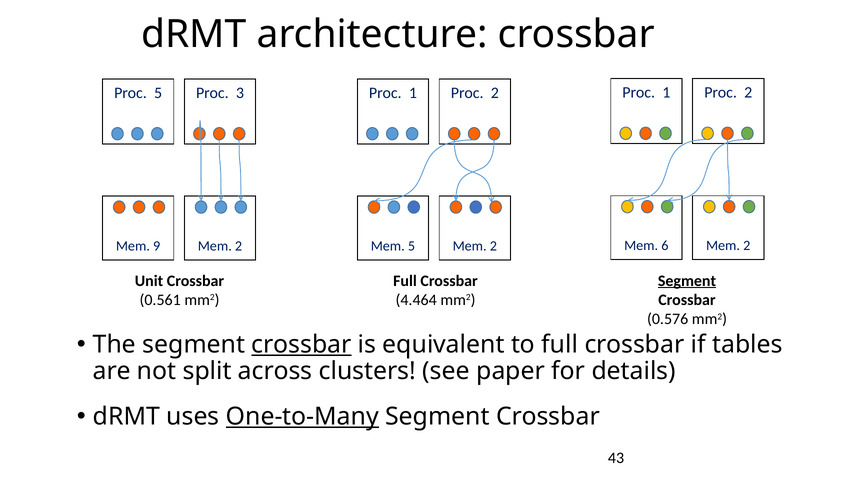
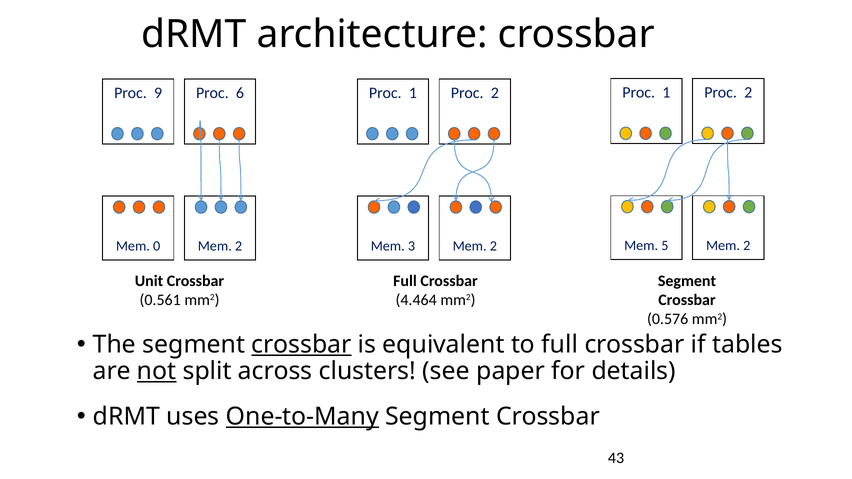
Proc 5: 5 -> 9 (158, 93)
3: 3 -> 6 (240, 93)
6: 6 -> 5 (665, 246)
9: 9 -> 0 (157, 246)
Mem 5: 5 -> 3 (411, 246)
Segment underline: present -> none (687, 281)
not underline: none -> present (157, 371)
